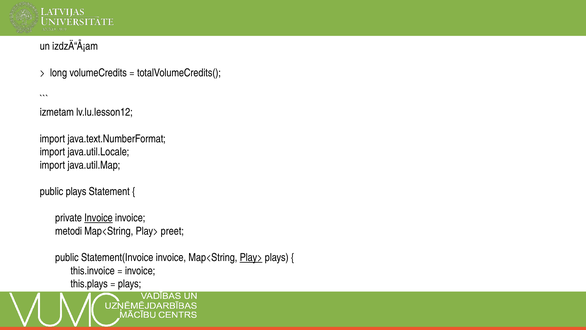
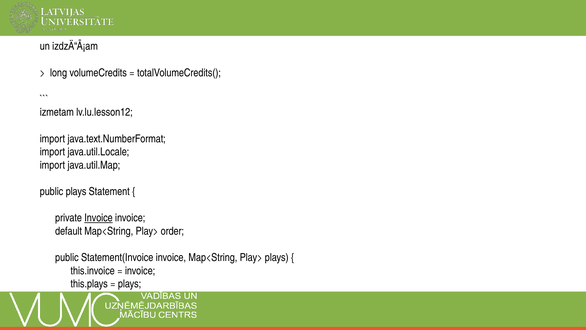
metodi: metodi -> default (69, 231)
preet: preet -> order (172, 231)
Play> underline: present -> none (251, 257)
